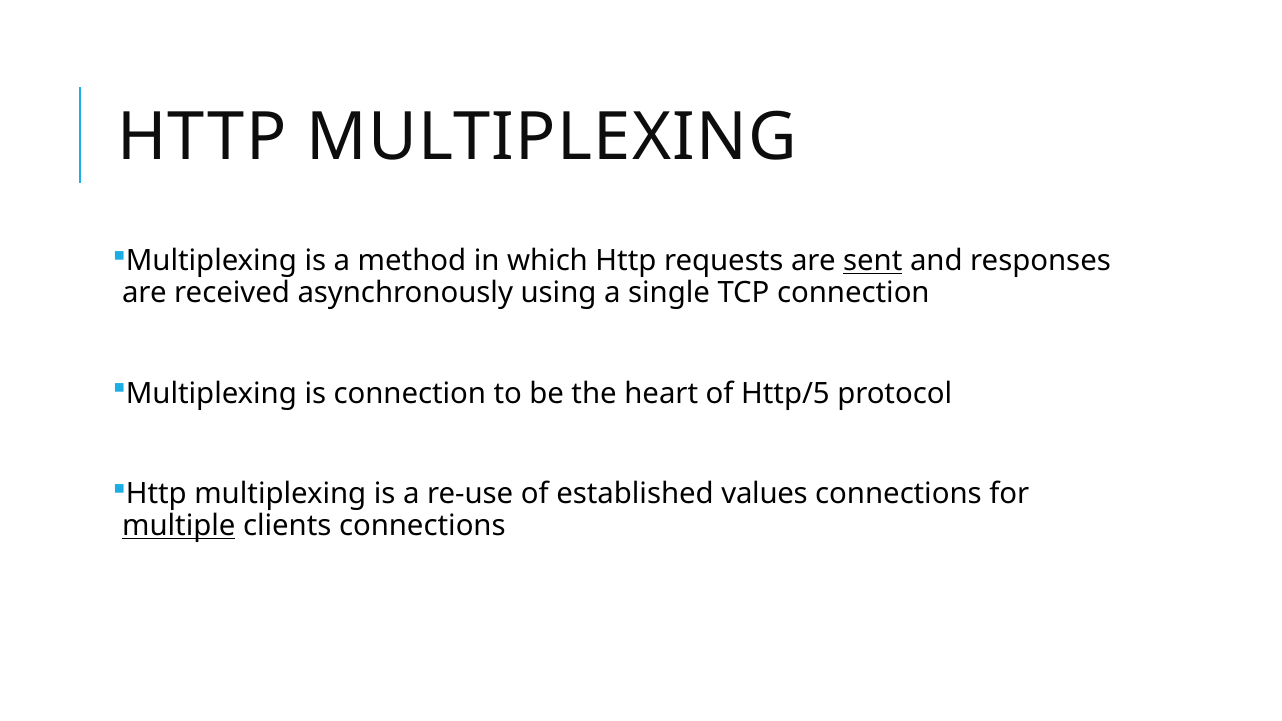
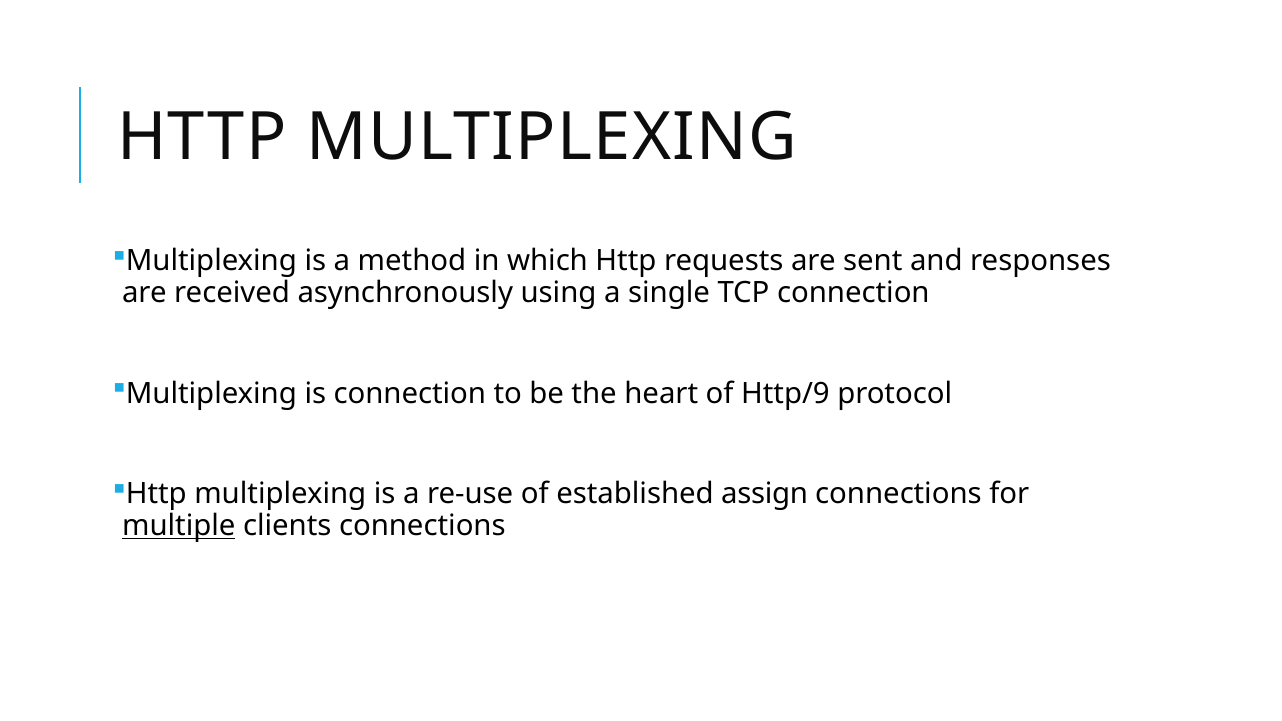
sent underline: present -> none (873, 261)
Http/5: Http/5 -> Http/9 (785, 393)
values: values -> assign (765, 494)
